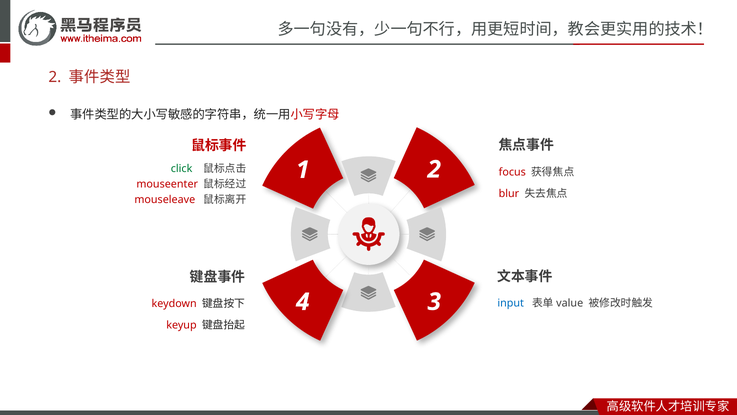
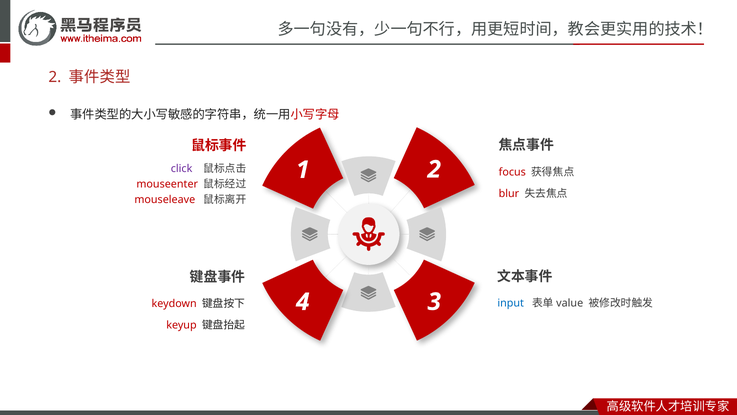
click colour: green -> purple (182, 168)
